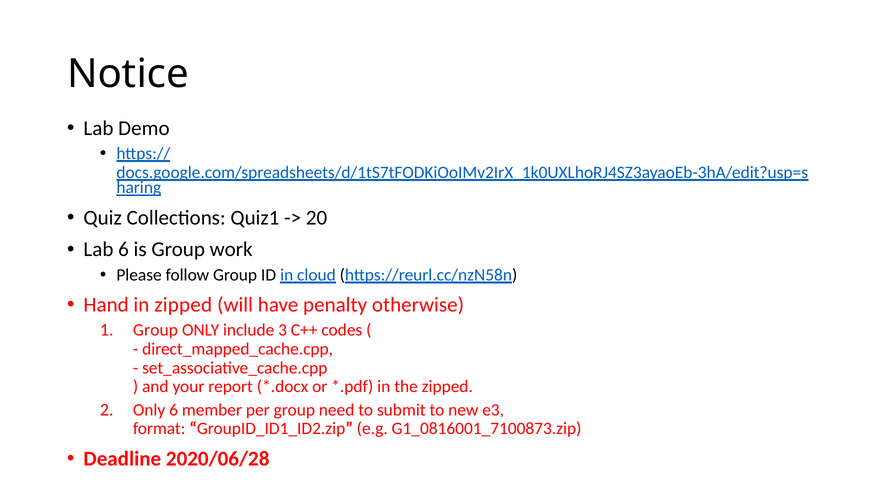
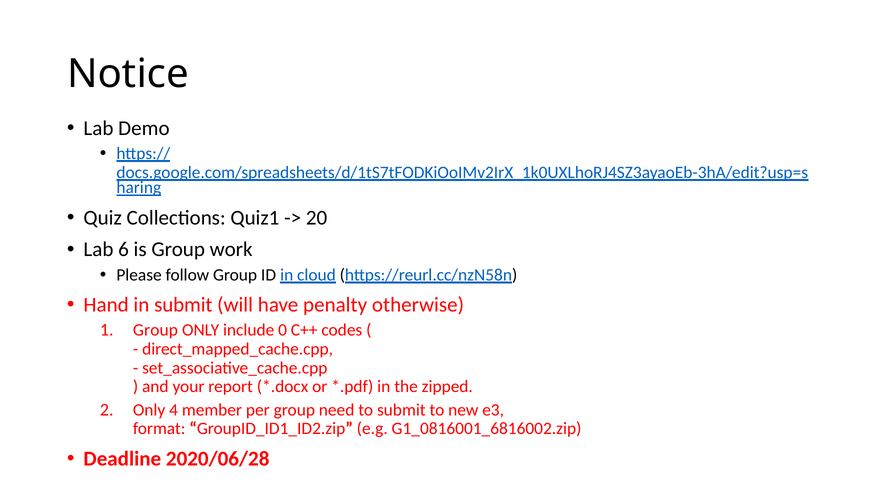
in zipped: zipped -> submit (183, 305)
3: 3 -> 0 (283, 331)
Only 6: 6 -> 4 (174, 410)
G1_0816001_7100873.zip: G1_0816001_7100873.zip -> G1_0816001_6816002.zip (487, 429)
